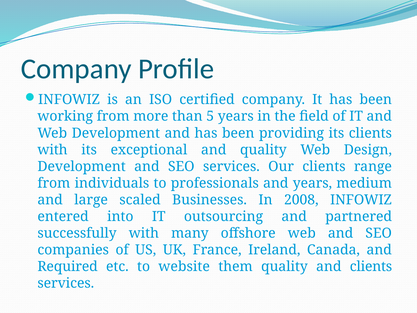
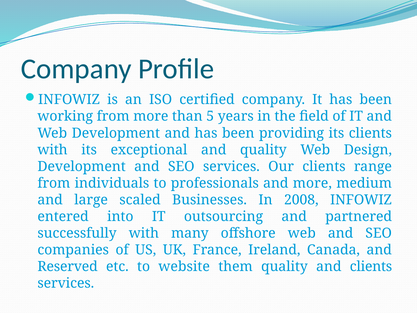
and years: years -> more (312, 183)
Required: Required -> Reserved (68, 266)
